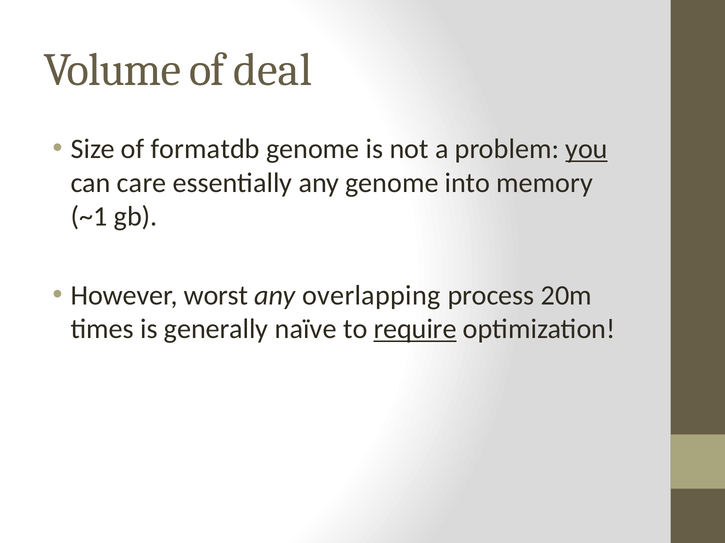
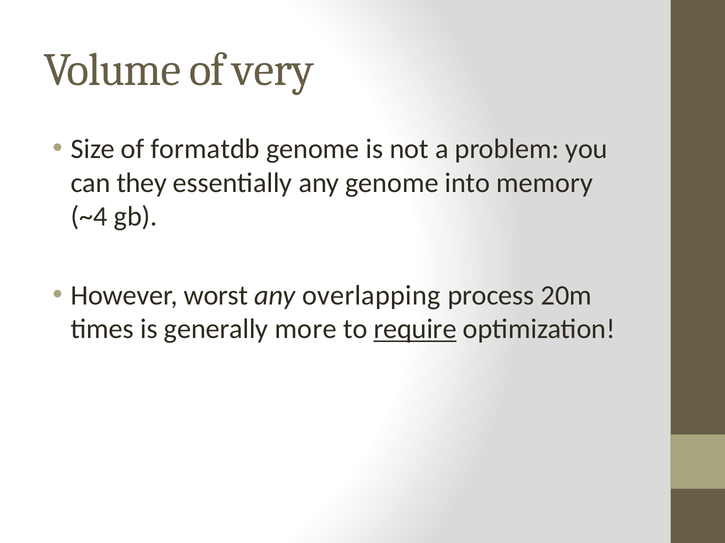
deal: deal -> very (273, 70)
you underline: present -> none (586, 149)
care: care -> they (142, 183)
~1: ~1 -> ~4 (89, 217)
naïve: naïve -> more (306, 329)
